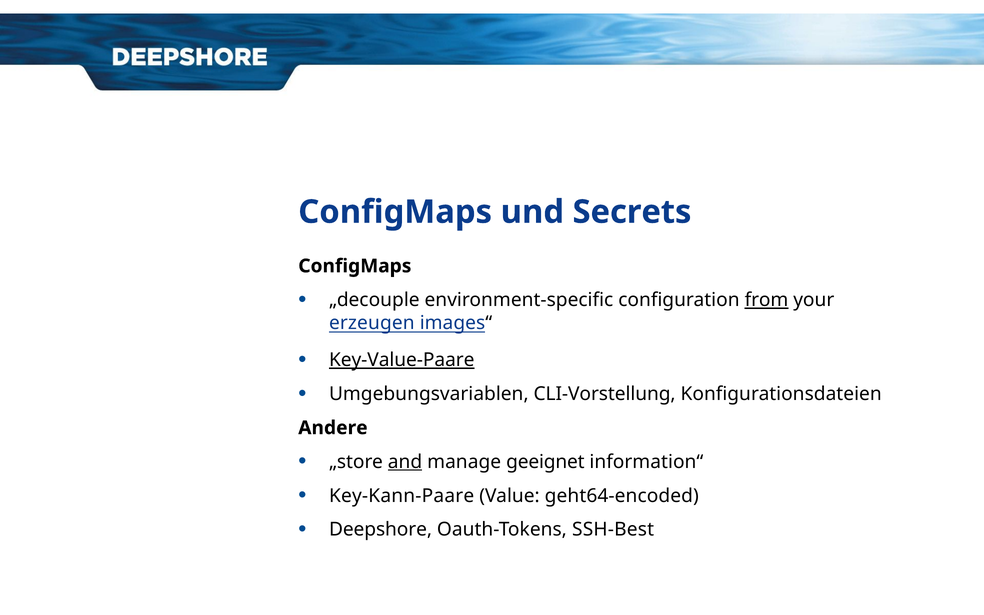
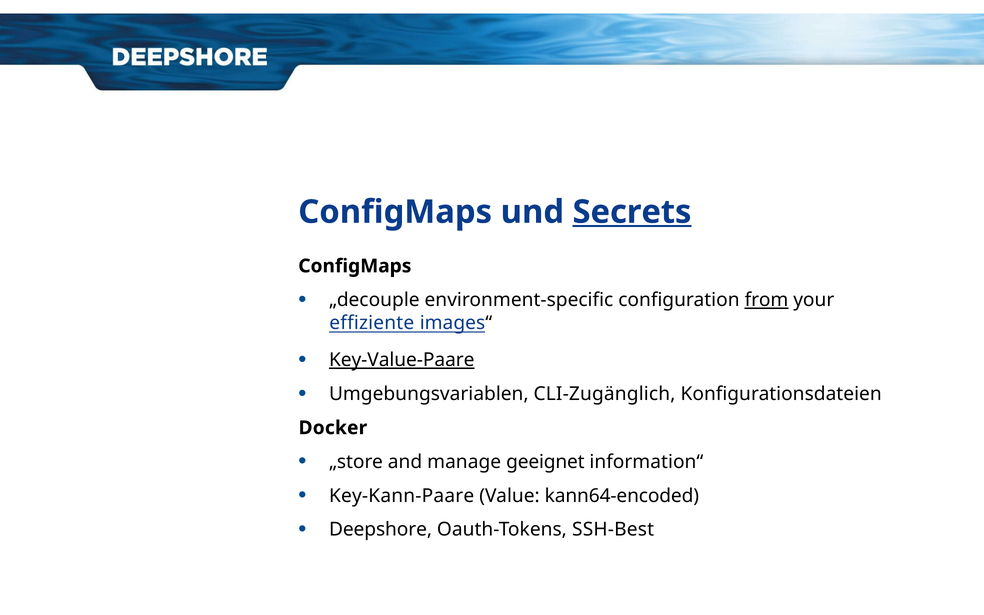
Secrets underline: none -> present (632, 212)
erzeugen: erzeugen -> effiziente (372, 323)
CLI-Vorstellung: CLI-Vorstellung -> CLI-Zugänglich (604, 394)
Andere: Andere -> Docker (333, 428)
and underline: present -> none (405, 462)
geht64-encoded: geht64-encoded -> kann64-encoded (622, 496)
